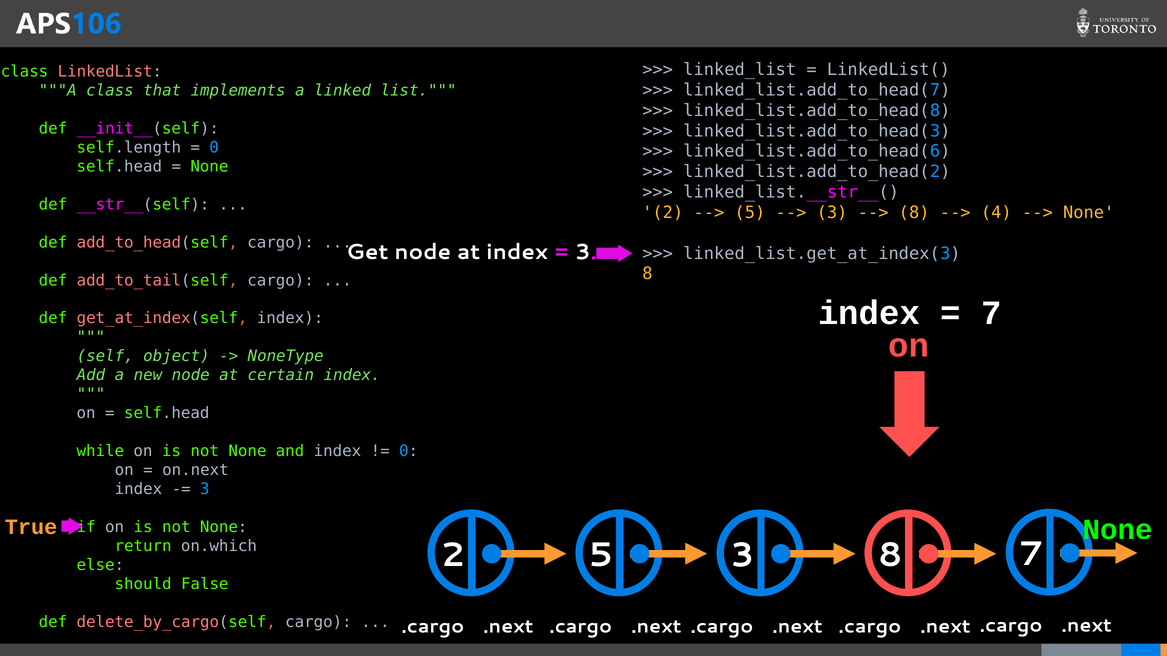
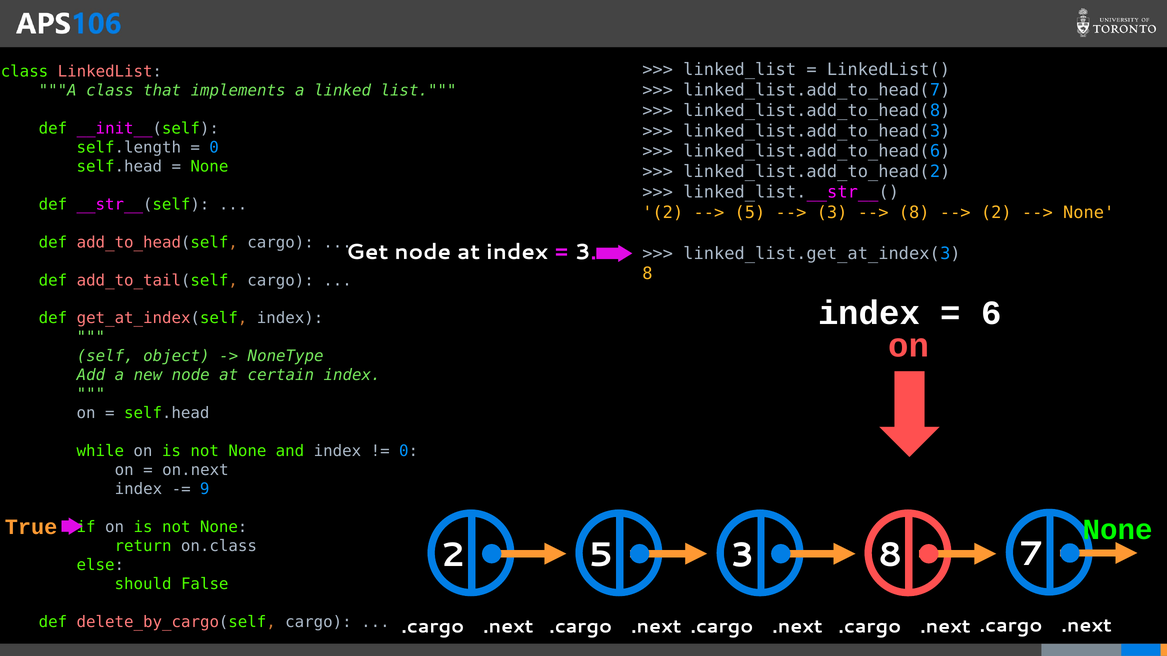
4: 4 -> 2 (996, 213)
7: 7 -> 6 (991, 313)
3: 3 -> 9 (205, 489)
on.which: on.which -> on.class (219, 546)
